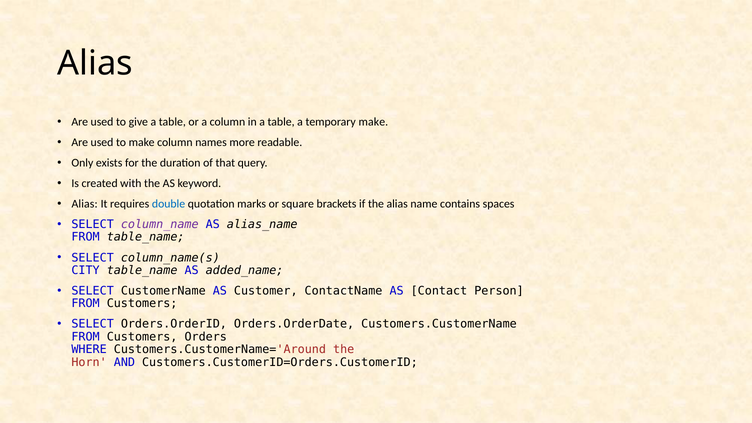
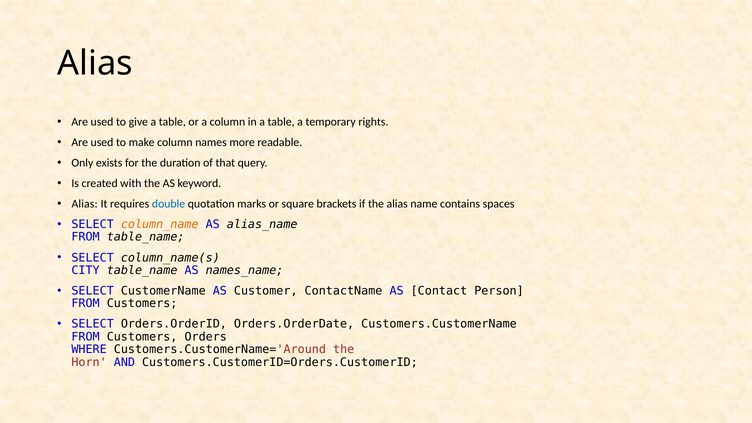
temporary make: make -> rights (373, 122)
column_name colour: purple -> orange (160, 224)
added_name: added_name -> names_name (245, 270)
